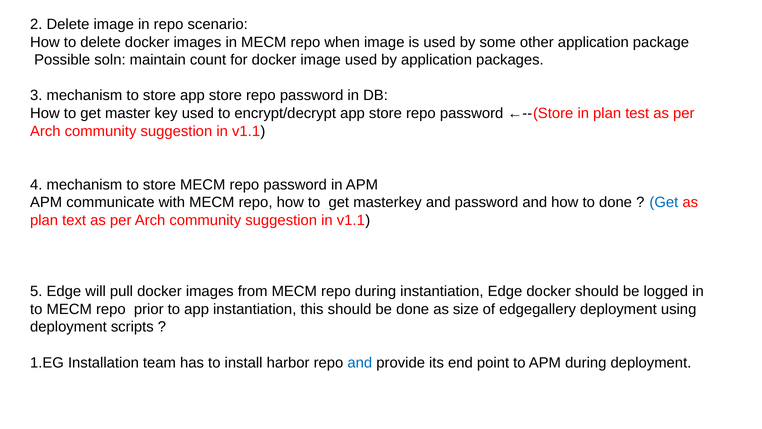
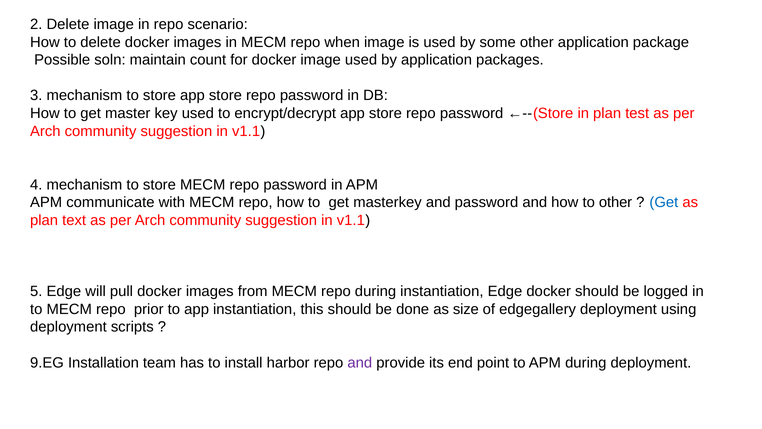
to done: done -> other (616, 202)
1.EG: 1.EG -> 9.EG (47, 362)
and colour: blue -> purple (360, 362)
